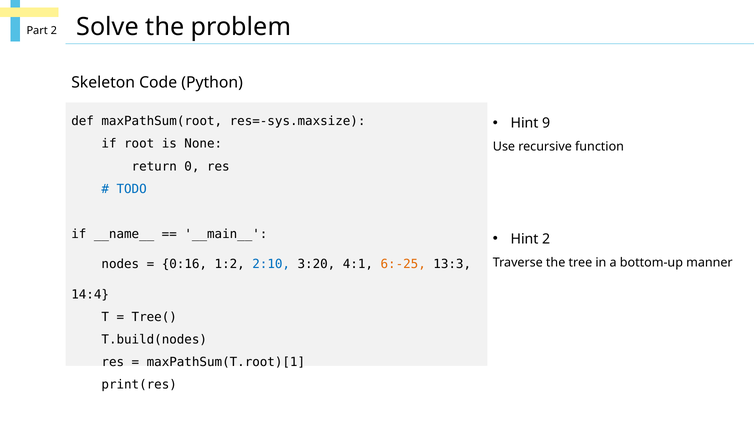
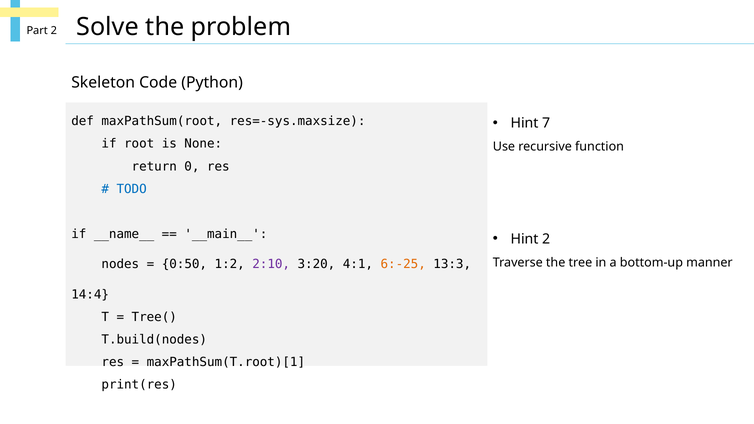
9: 9 -> 7 (546, 123)
0:16: 0:16 -> 0:50 (184, 264)
2:10 colour: blue -> purple (271, 264)
